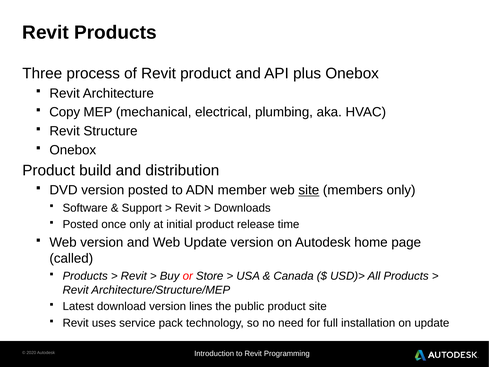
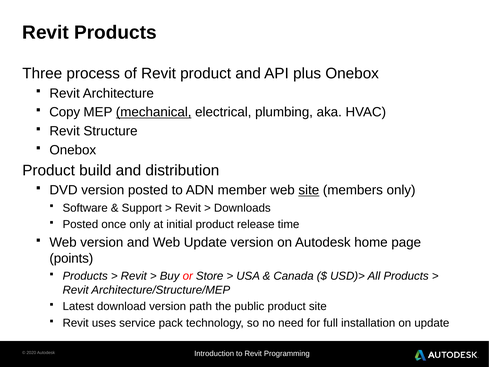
mechanical underline: none -> present (154, 112)
called: called -> points (71, 258)
lines: lines -> path (201, 306)
